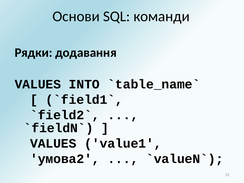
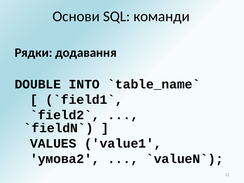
VALUES: VALUES -> DOUBLE (38, 84)
